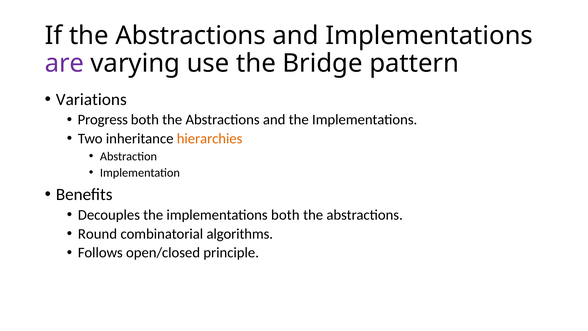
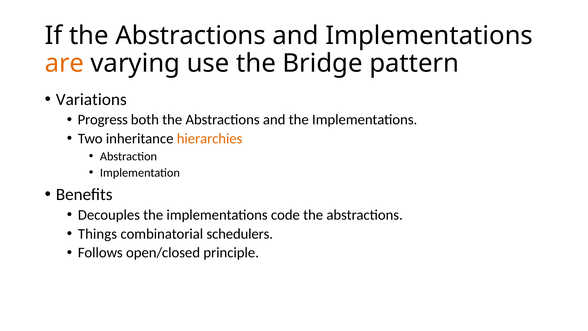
are colour: purple -> orange (64, 63)
implementations both: both -> code (285, 215)
Round: Round -> Things (97, 234)
algorithms: algorithms -> schedulers (240, 234)
